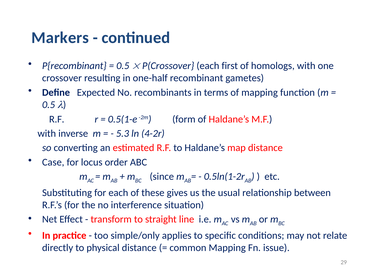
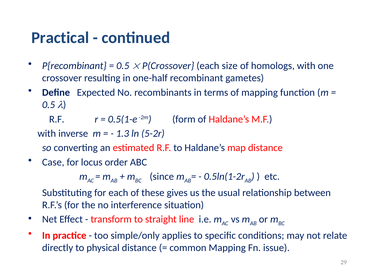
Markers: Markers -> Practical (60, 38)
first: first -> size (230, 66)
5.3: 5.3 -> 1.3 (123, 133)
4-2r: 4-2r -> 5-2r (153, 133)
